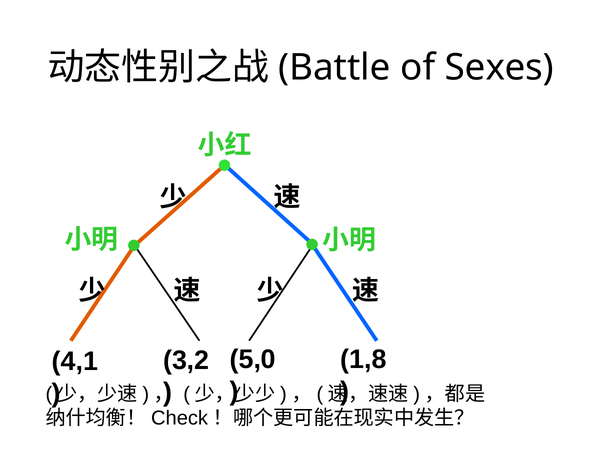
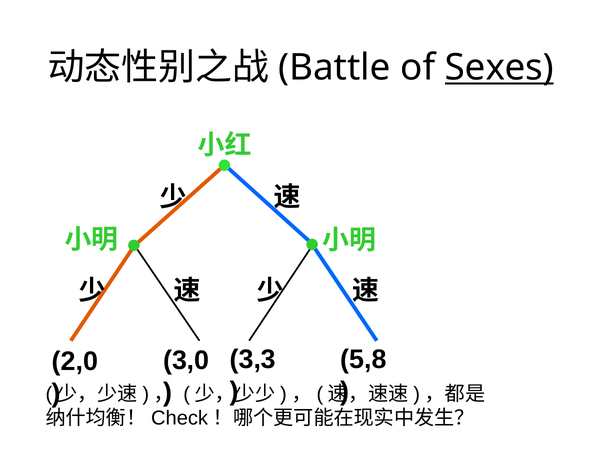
Sexes underline: none -> present (499, 68)
5,0: 5,0 -> 3,3 (253, 359)
1,8: 1,8 -> 5,8 (363, 359)
3,2: 3,2 -> 3,0 (186, 360)
4,1: 4,1 -> 2,0 (75, 361)
